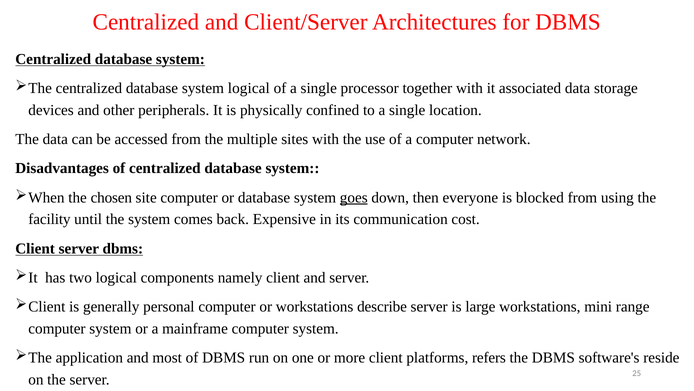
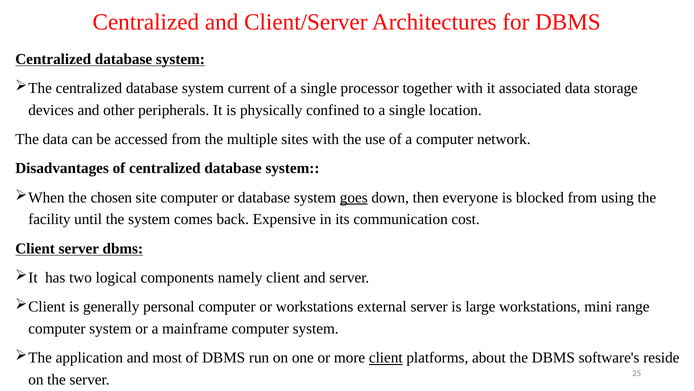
system logical: logical -> current (249, 88)
describe: describe -> external (382, 306)
client underline: none -> present (386, 357)
refers: refers -> about (489, 357)
